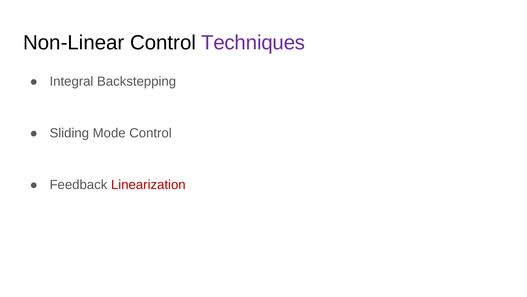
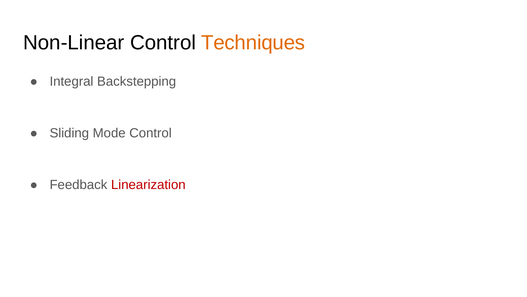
Techniques colour: purple -> orange (253, 43)
